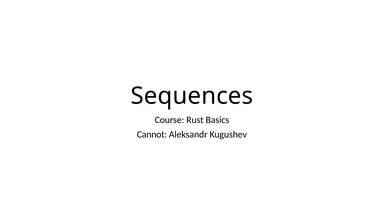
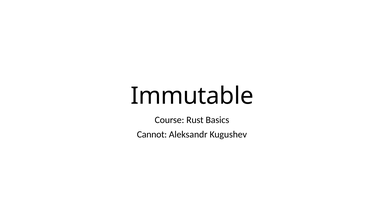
Sequences: Sequences -> Immutable (192, 96)
